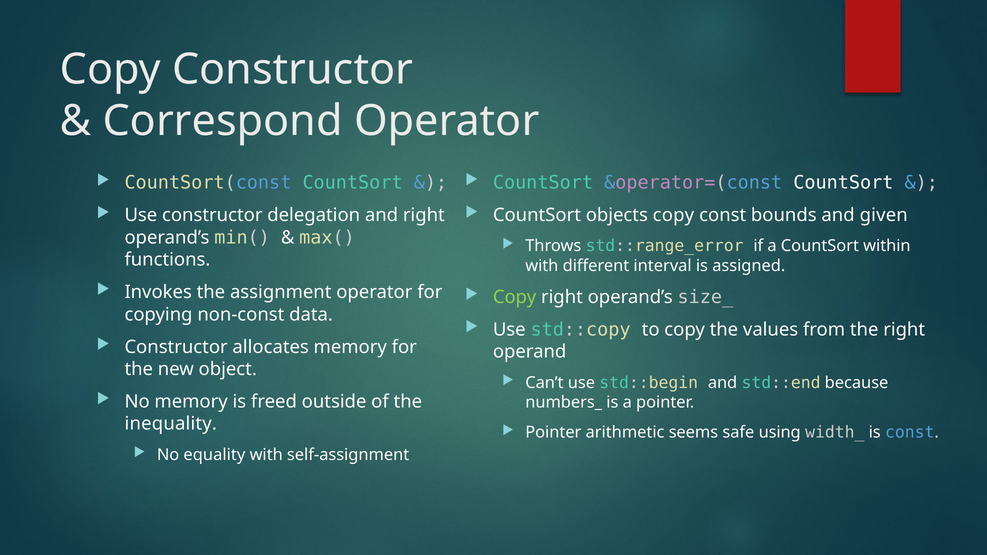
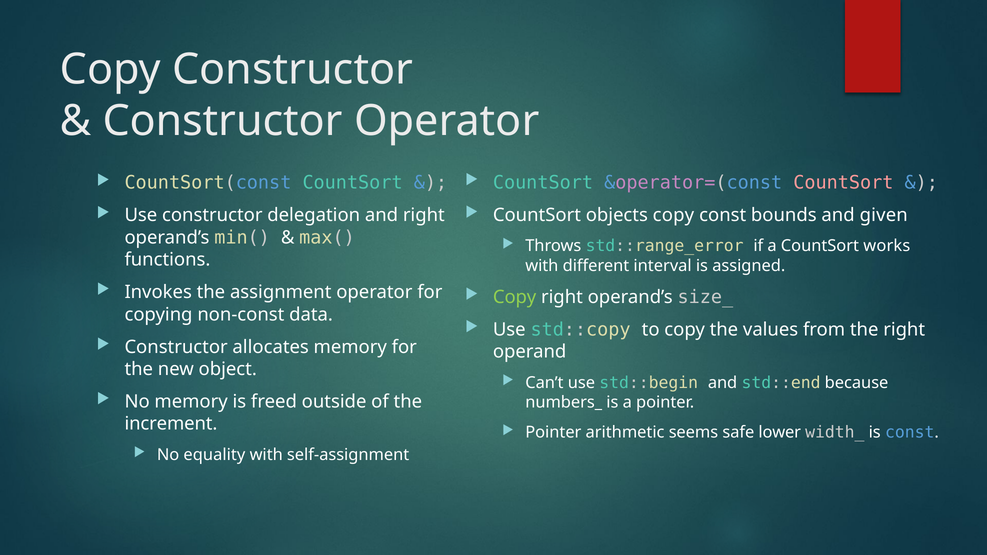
Correspond: Correspond -> Constructor (223, 121)
CountSort colour: white -> pink (843, 183)
within: within -> works (887, 246)
inequality: inequality -> increment (171, 424)
using: using -> lower (780, 433)
